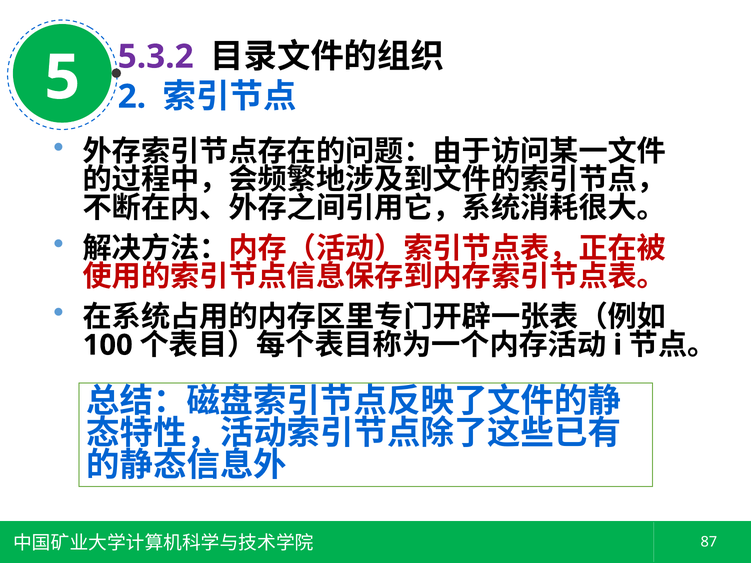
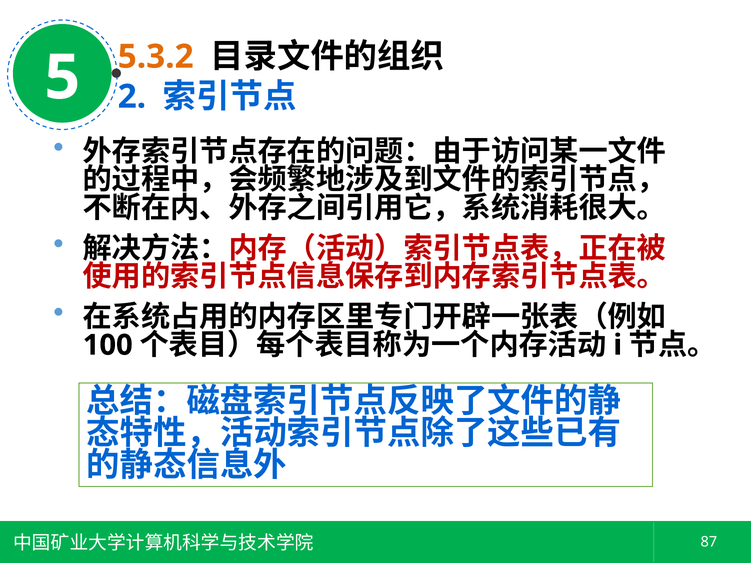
5.3.2 colour: purple -> orange (156, 57)
